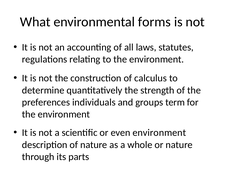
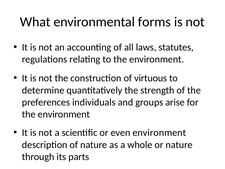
calculus: calculus -> virtuous (151, 78)
term: term -> arise (175, 102)
